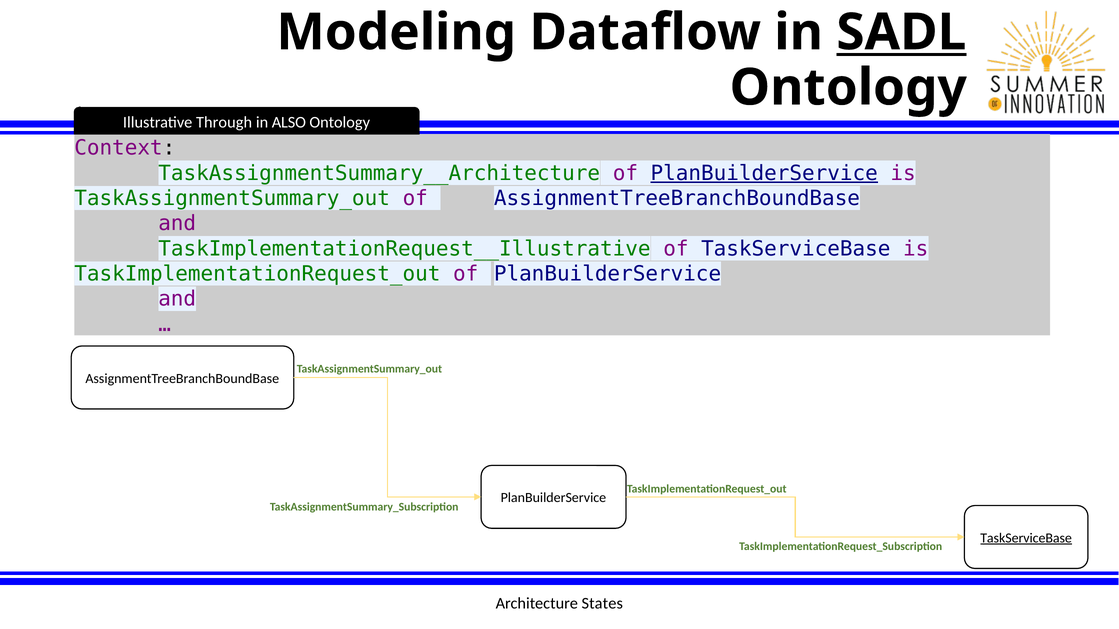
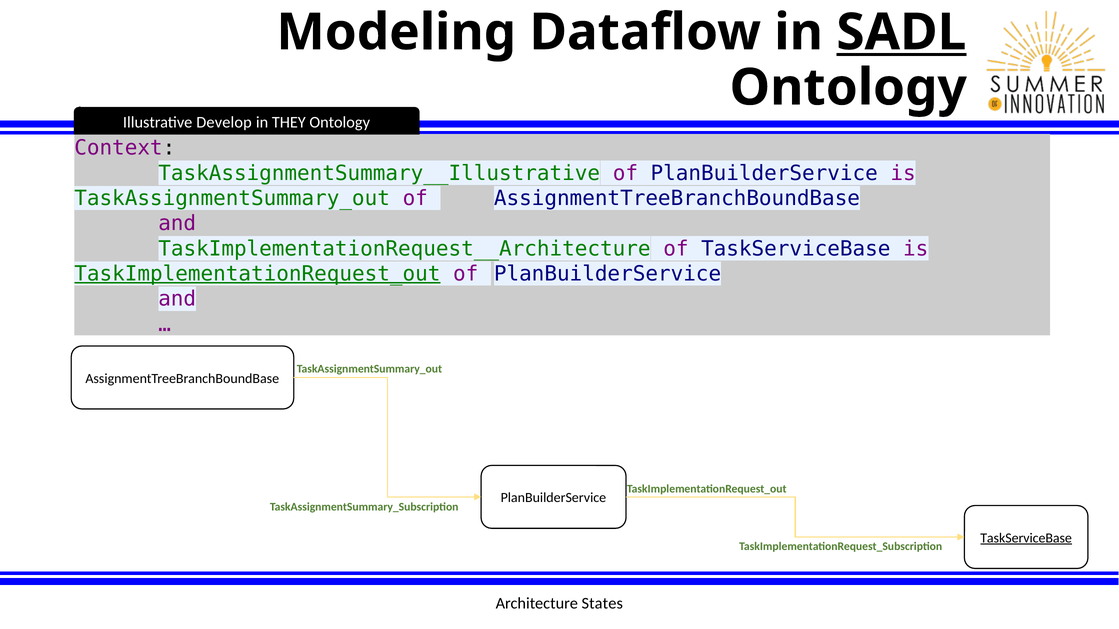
Through: Through -> Develop (224, 123)
ALSO: ALSO -> THEY (289, 123)
TaskAssignmentSummary__Architecture: TaskAssignmentSummary__Architecture -> TaskAssignmentSummary__Illustrative (379, 173)
PlanBuilderService underline: present -> none (764, 173)
TaskImplementationRequest__Illustrative: TaskImplementationRequest__Illustrative -> TaskImplementationRequest__Architecture (404, 249)
TaskImplementationRequest_out underline: none -> present (257, 274)
